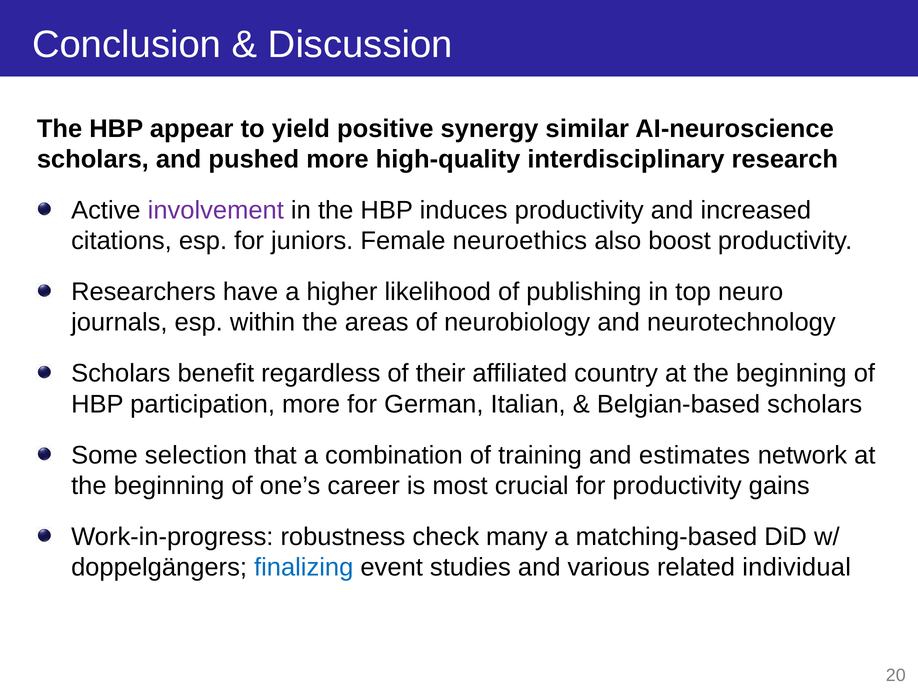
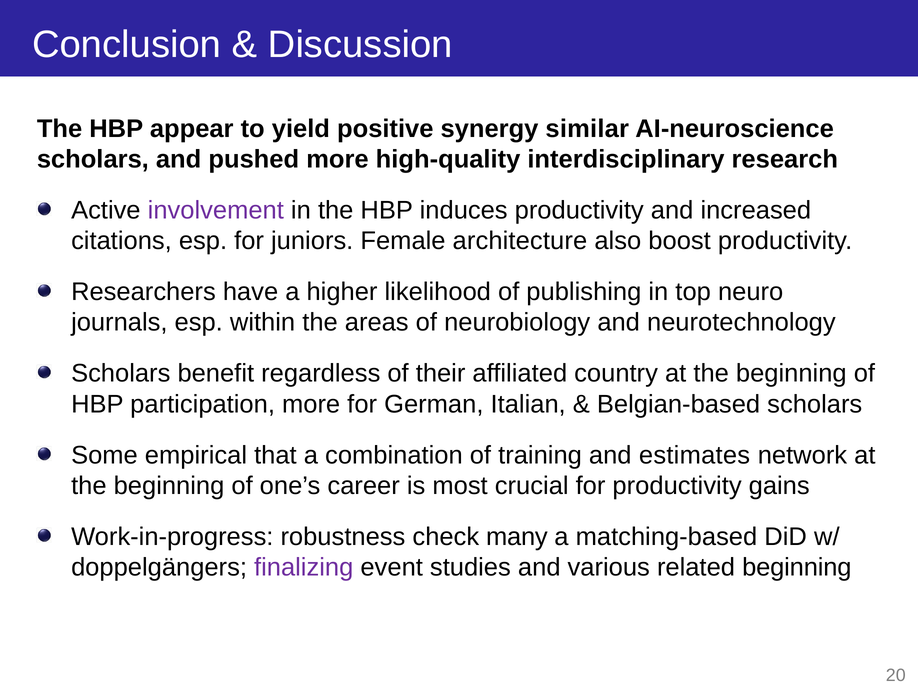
neuroethics: neuroethics -> architecture (520, 241)
selection: selection -> empirical (196, 456)
finalizing colour: blue -> purple (304, 568)
related individual: individual -> beginning (797, 568)
